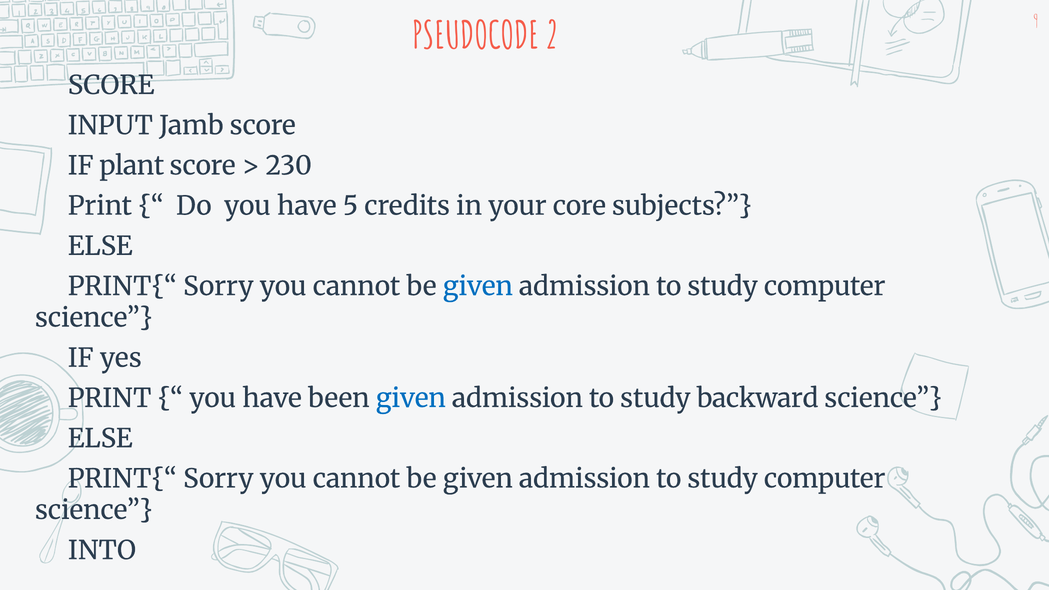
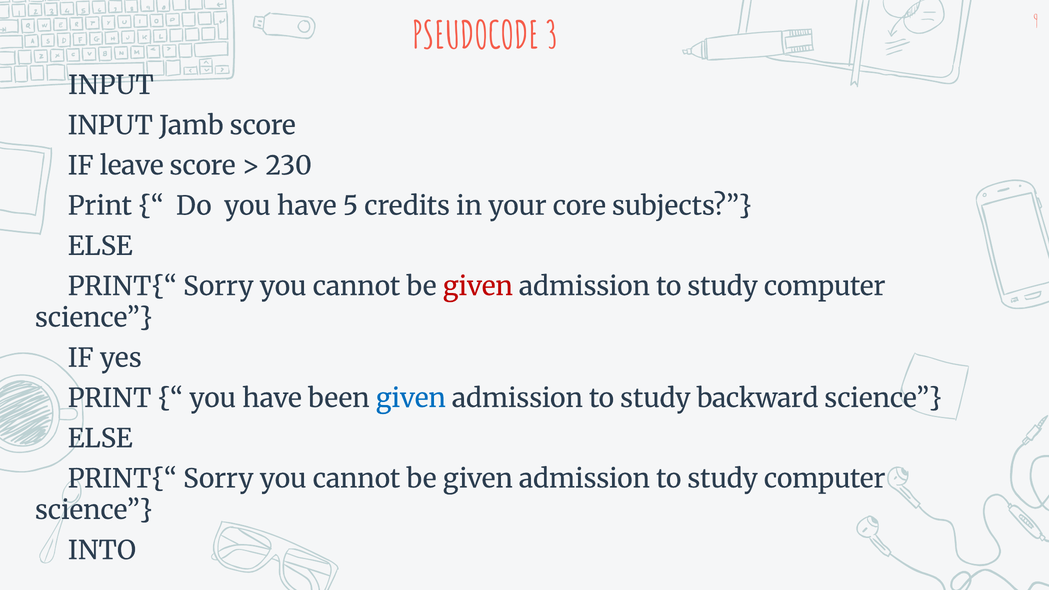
2: 2 -> 3 (552, 36)
SCORE: SCORE -> INPUT (111, 85)
plant: plant -> leave (132, 166)
given colour: blue -> red (478, 287)
